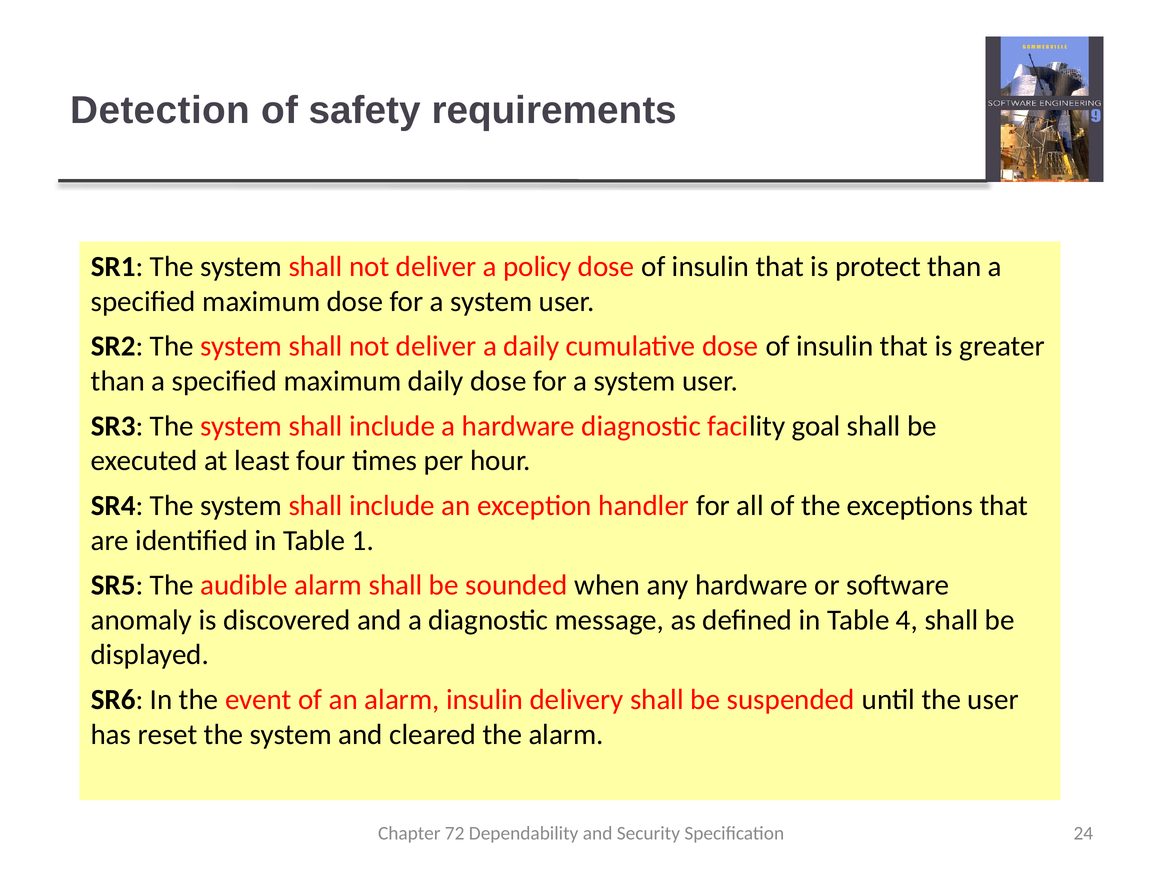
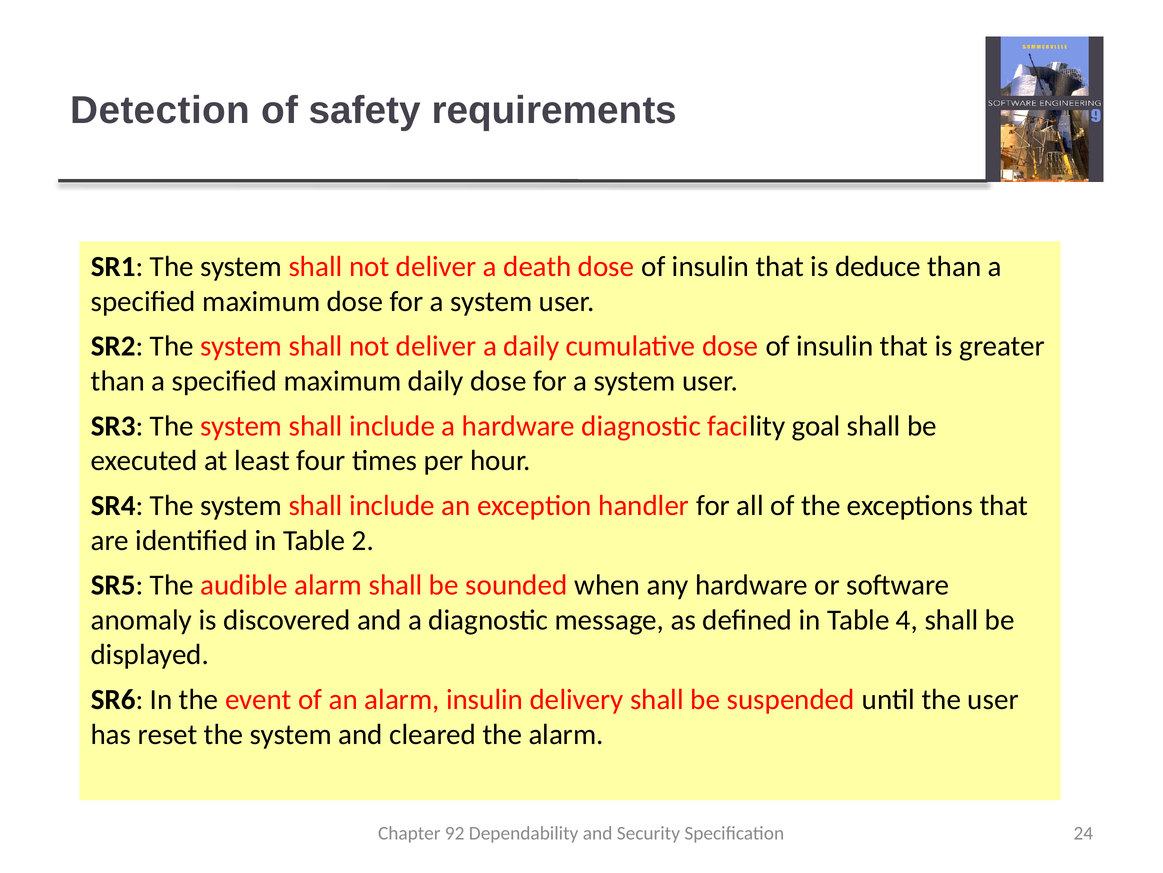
policy: policy -> death (537, 267)
protect: protect -> deduce (878, 267)
1: 1 -> 2 (363, 540)
72: 72 -> 92 (455, 833)
